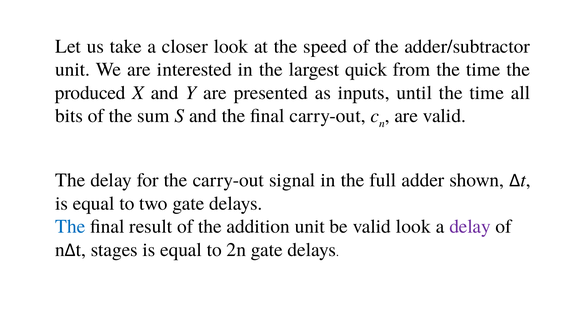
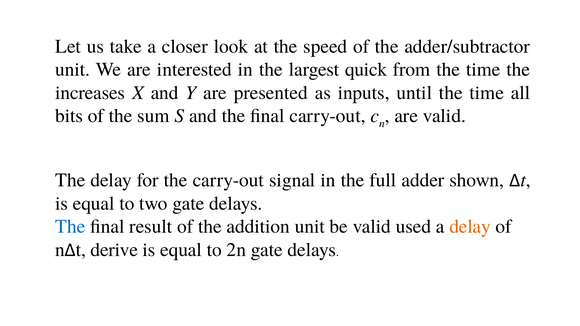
produced: produced -> increases (90, 93)
valid look: look -> used (413, 227)
delay colour: purple -> orange (470, 227)
stages: stages -> derive (114, 250)
